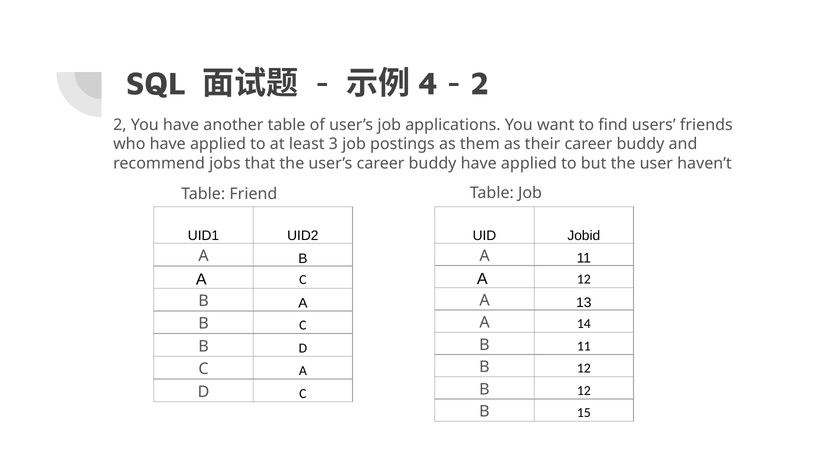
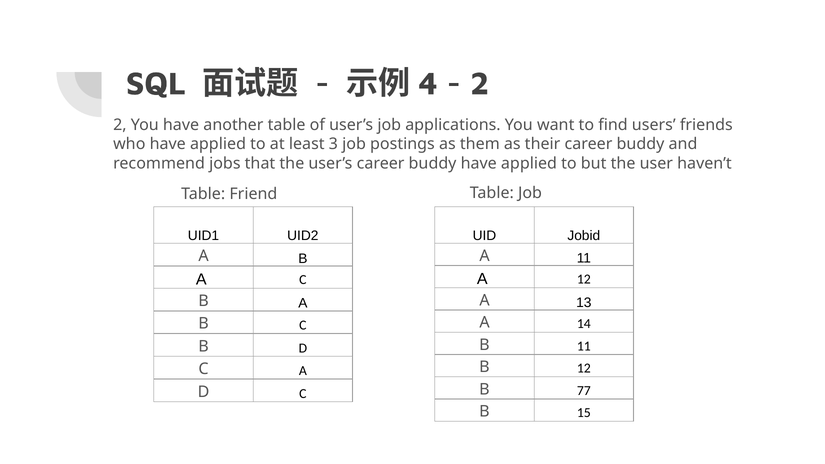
12: 12 -> 77 (584, 391)
